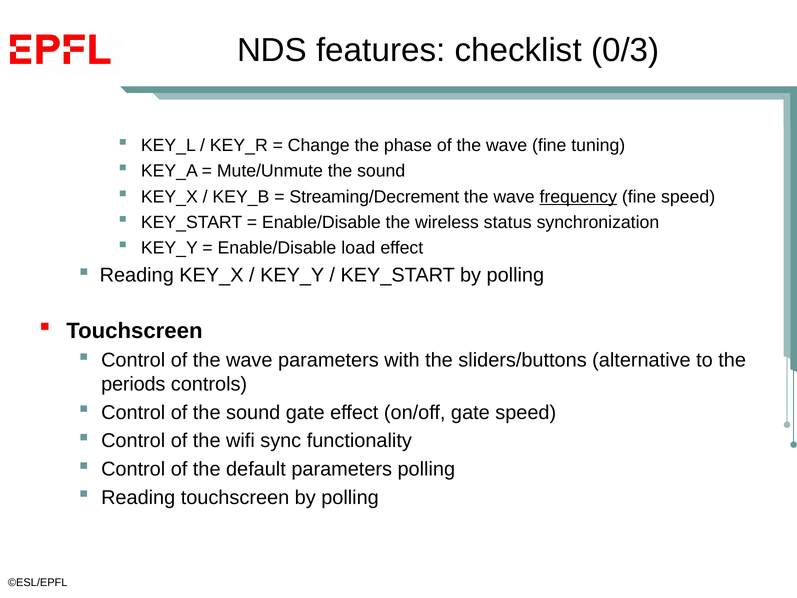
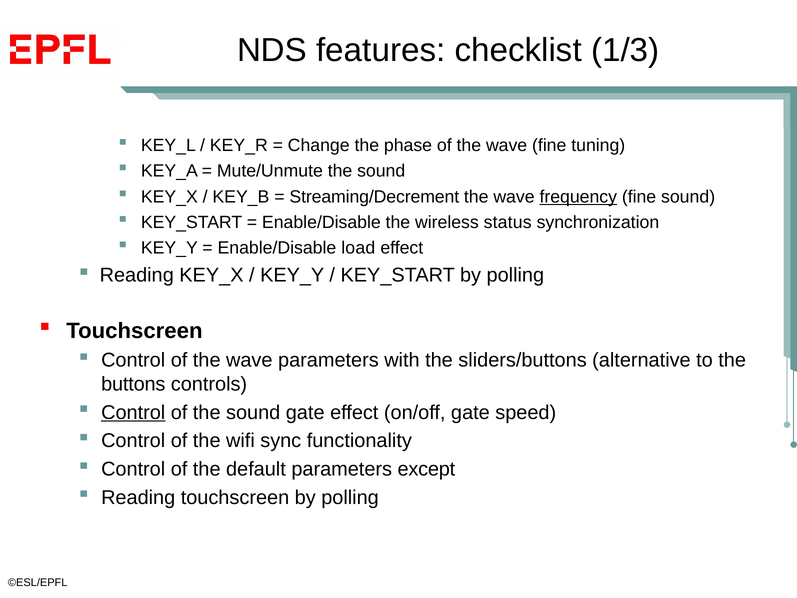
0/3: 0/3 -> 1/3 (625, 50)
fine speed: speed -> sound (688, 197)
periods: periods -> buttons (133, 384)
Control underline: none -> present (133, 412)
parameters polling: polling -> except (426, 469)
